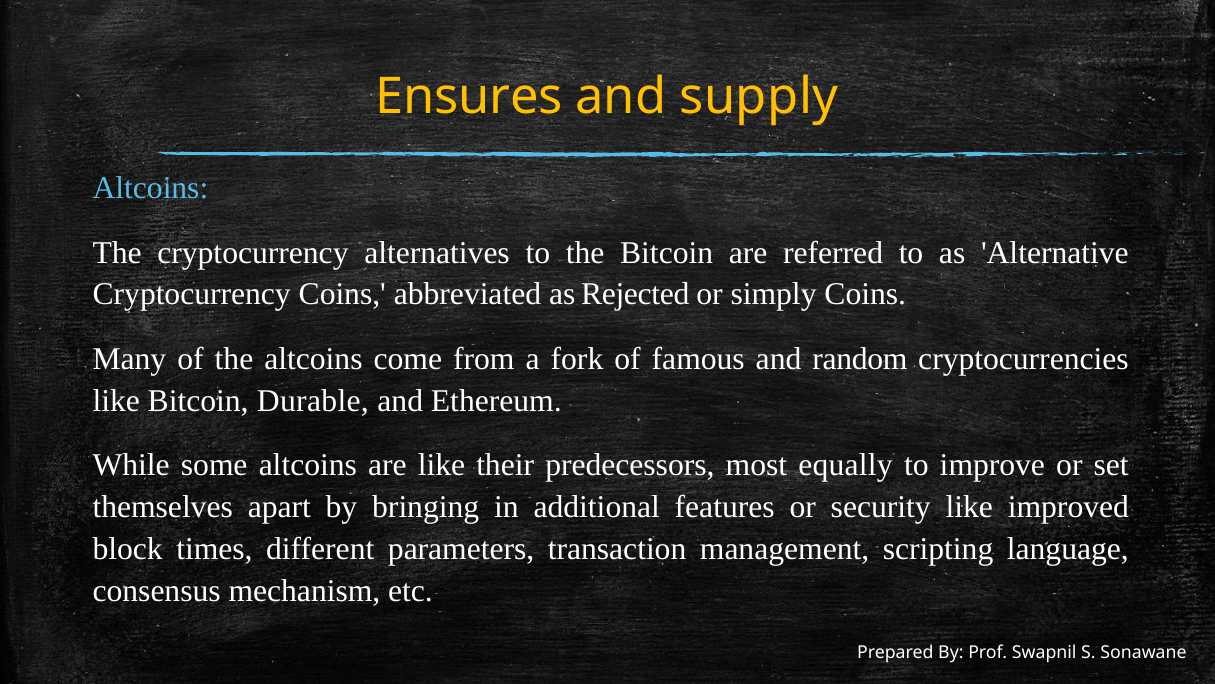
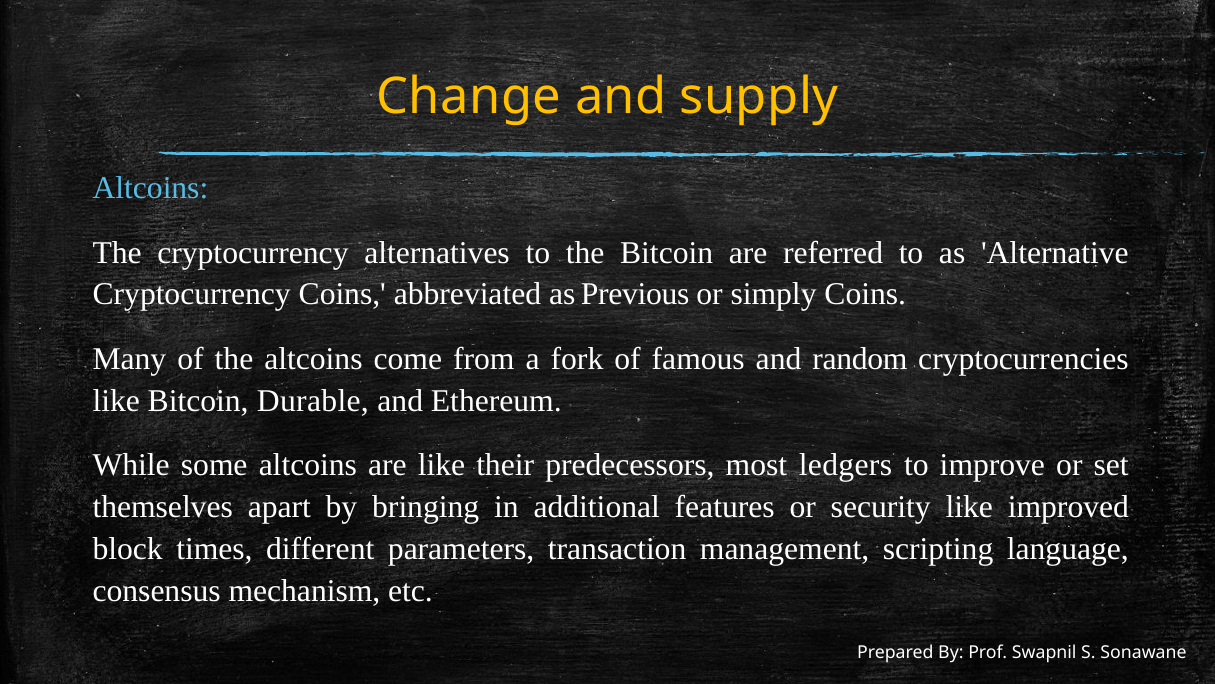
Ensures: Ensures -> Change (469, 97)
Rejected: Rejected -> Previous (635, 294)
equally: equally -> ledgers (845, 465)
